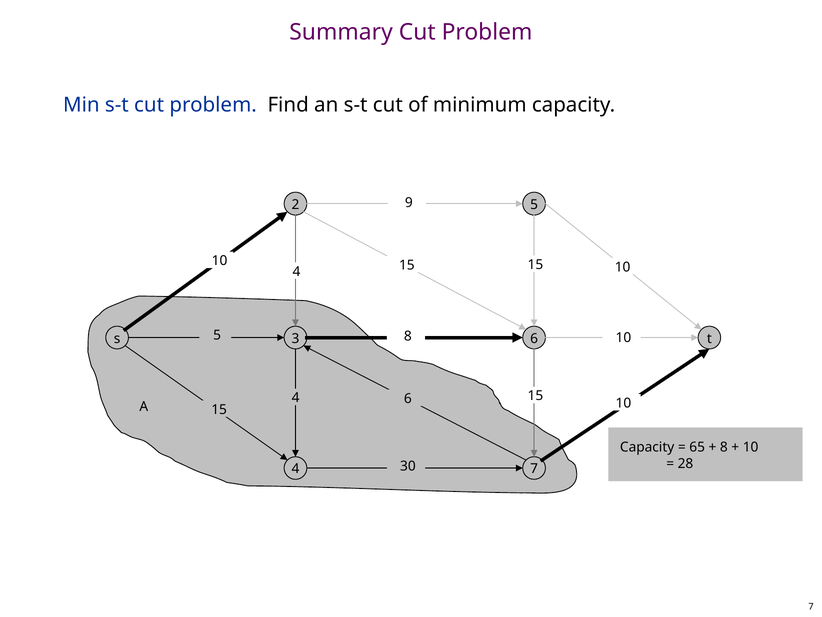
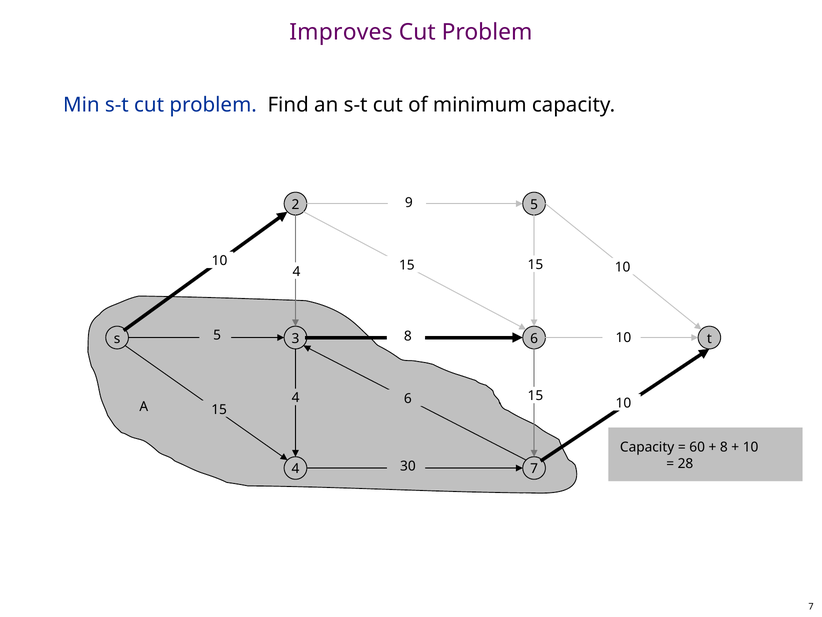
Summary: Summary -> Improves (341, 32)
65: 65 -> 60 (697, 447)
